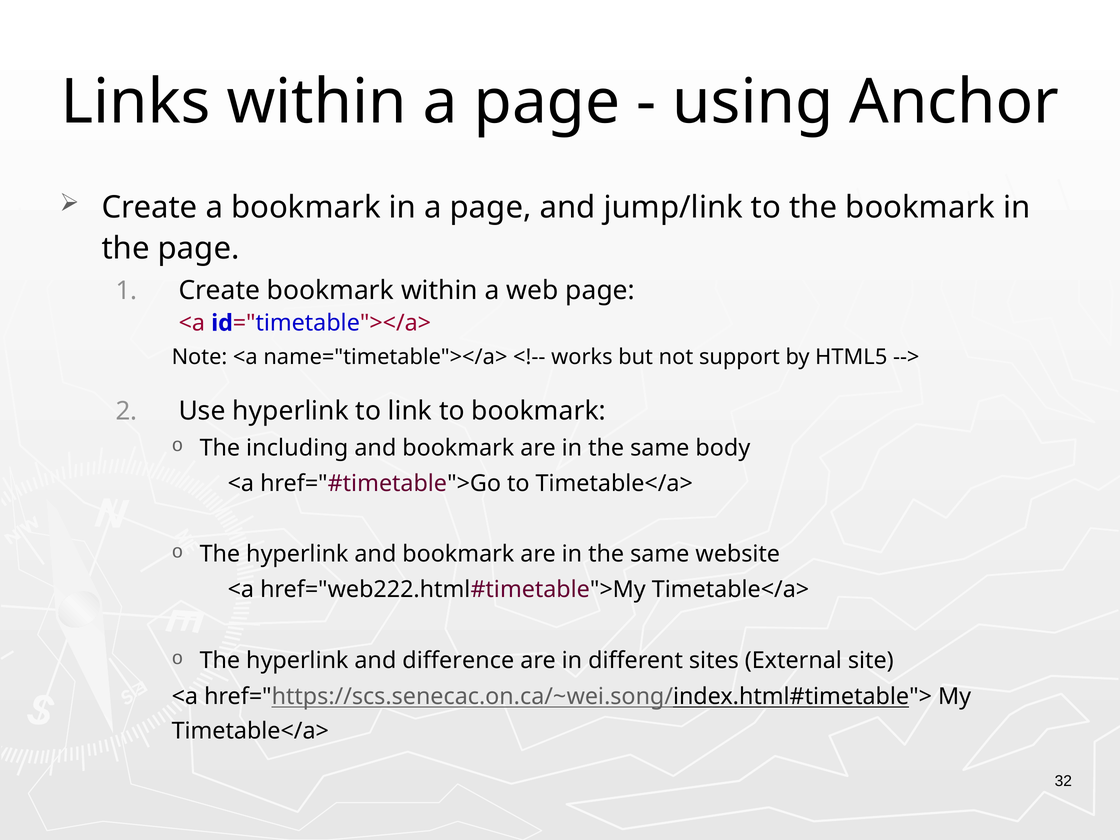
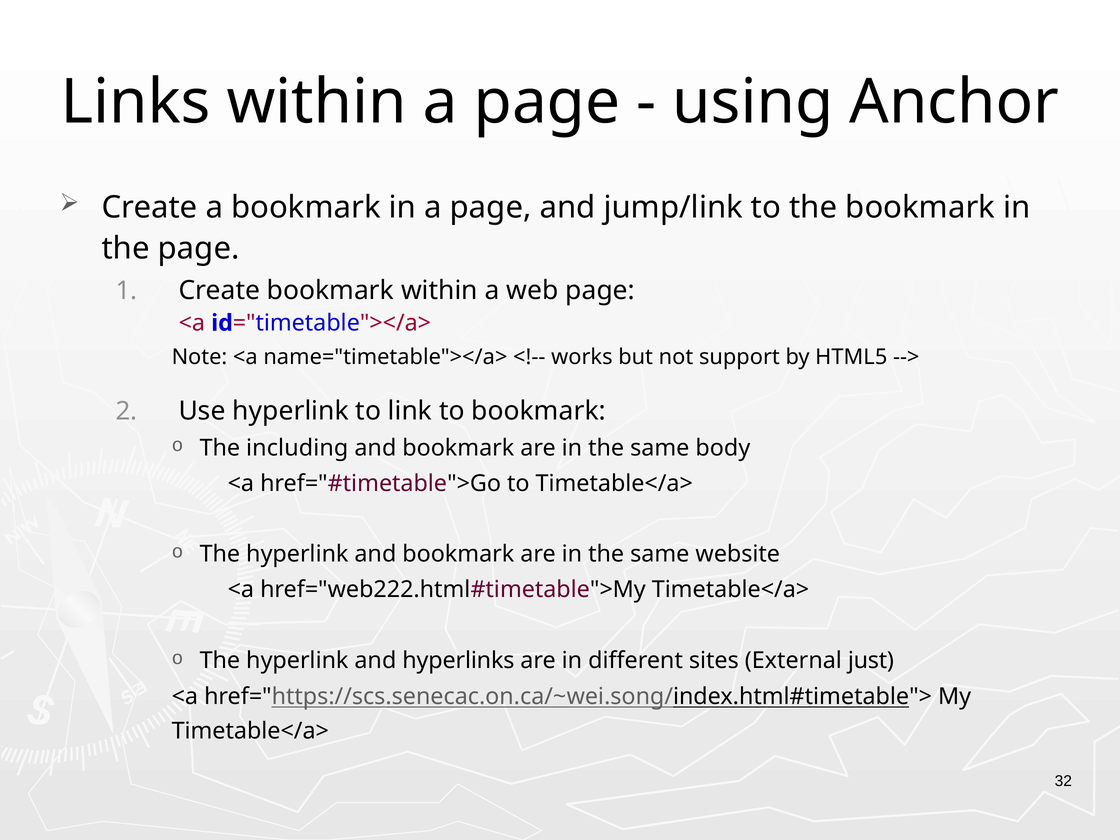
difference: difference -> hyperlinks (458, 661)
site: site -> just (871, 661)
